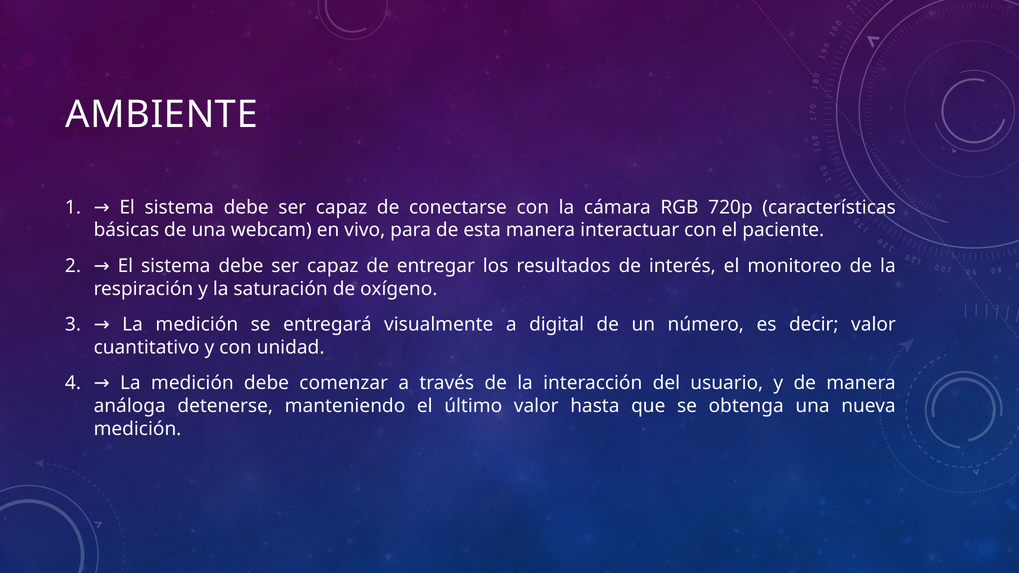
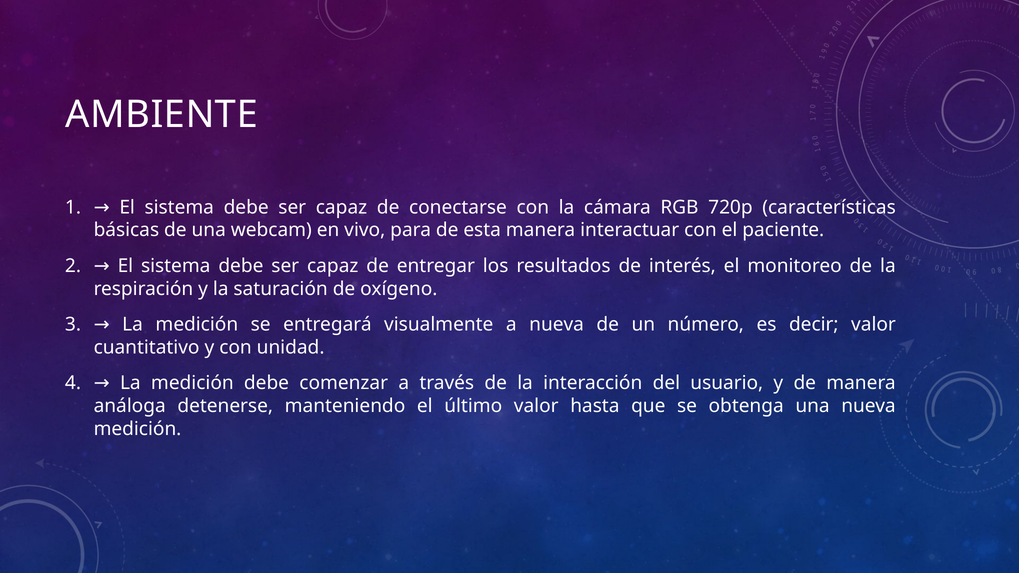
a digital: digital -> nueva (557, 325)
